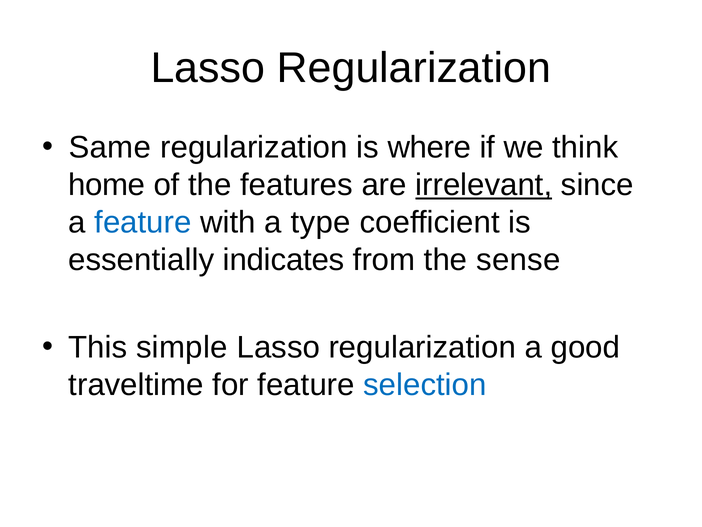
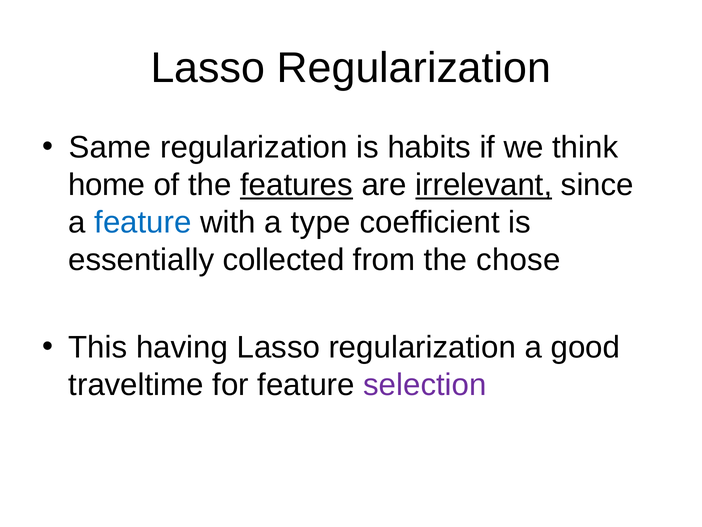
where: where -> habits (429, 147)
features underline: none -> present (297, 185)
indicates: indicates -> collected (284, 260)
sense: sense -> chose (518, 260)
simple: simple -> having (182, 347)
selection colour: blue -> purple (425, 384)
